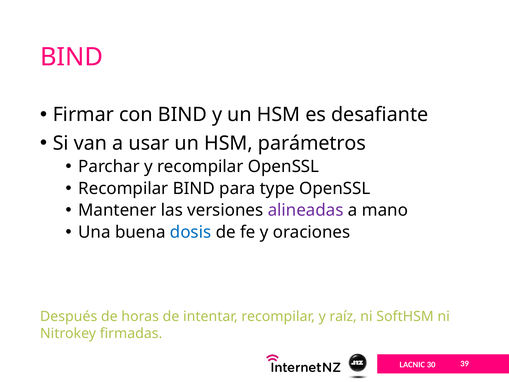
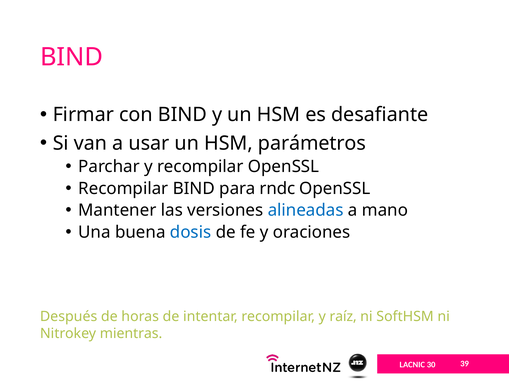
type: type -> rndc (277, 188)
alineadas colour: purple -> blue (306, 210)
firmadas: firmadas -> mientras (131, 333)
